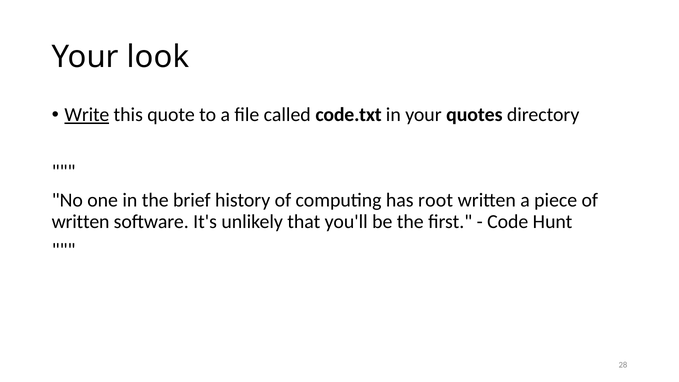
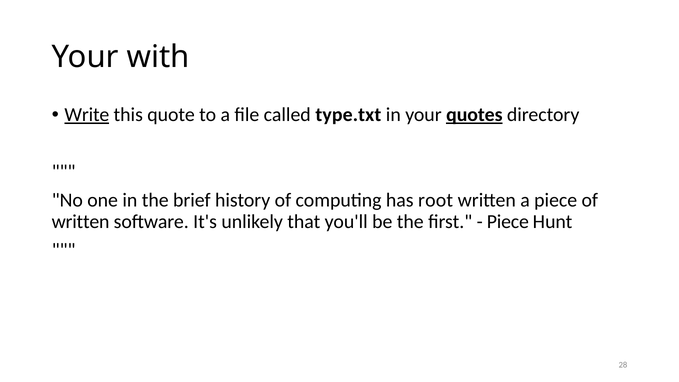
look: look -> with (158, 57)
code.txt: code.txt -> type.txt (348, 115)
quotes underline: none -> present (474, 115)
Code: Code -> Piece (508, 222)
